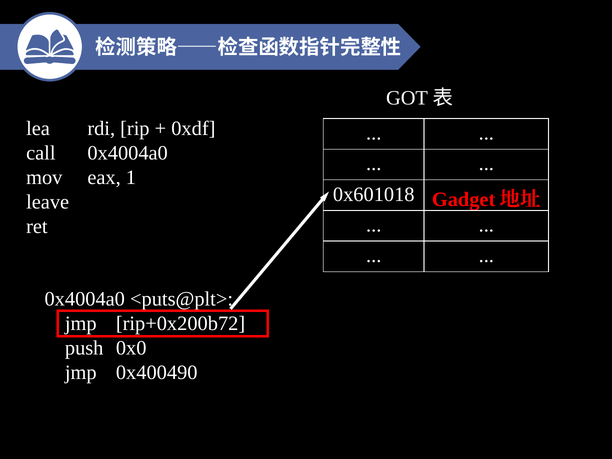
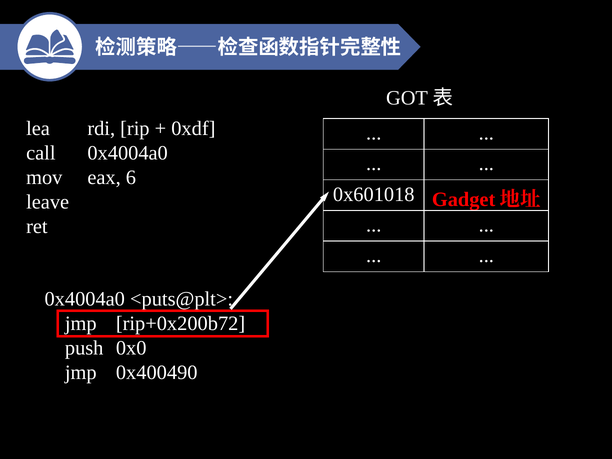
1: 1 -> 6 (131, 178)
